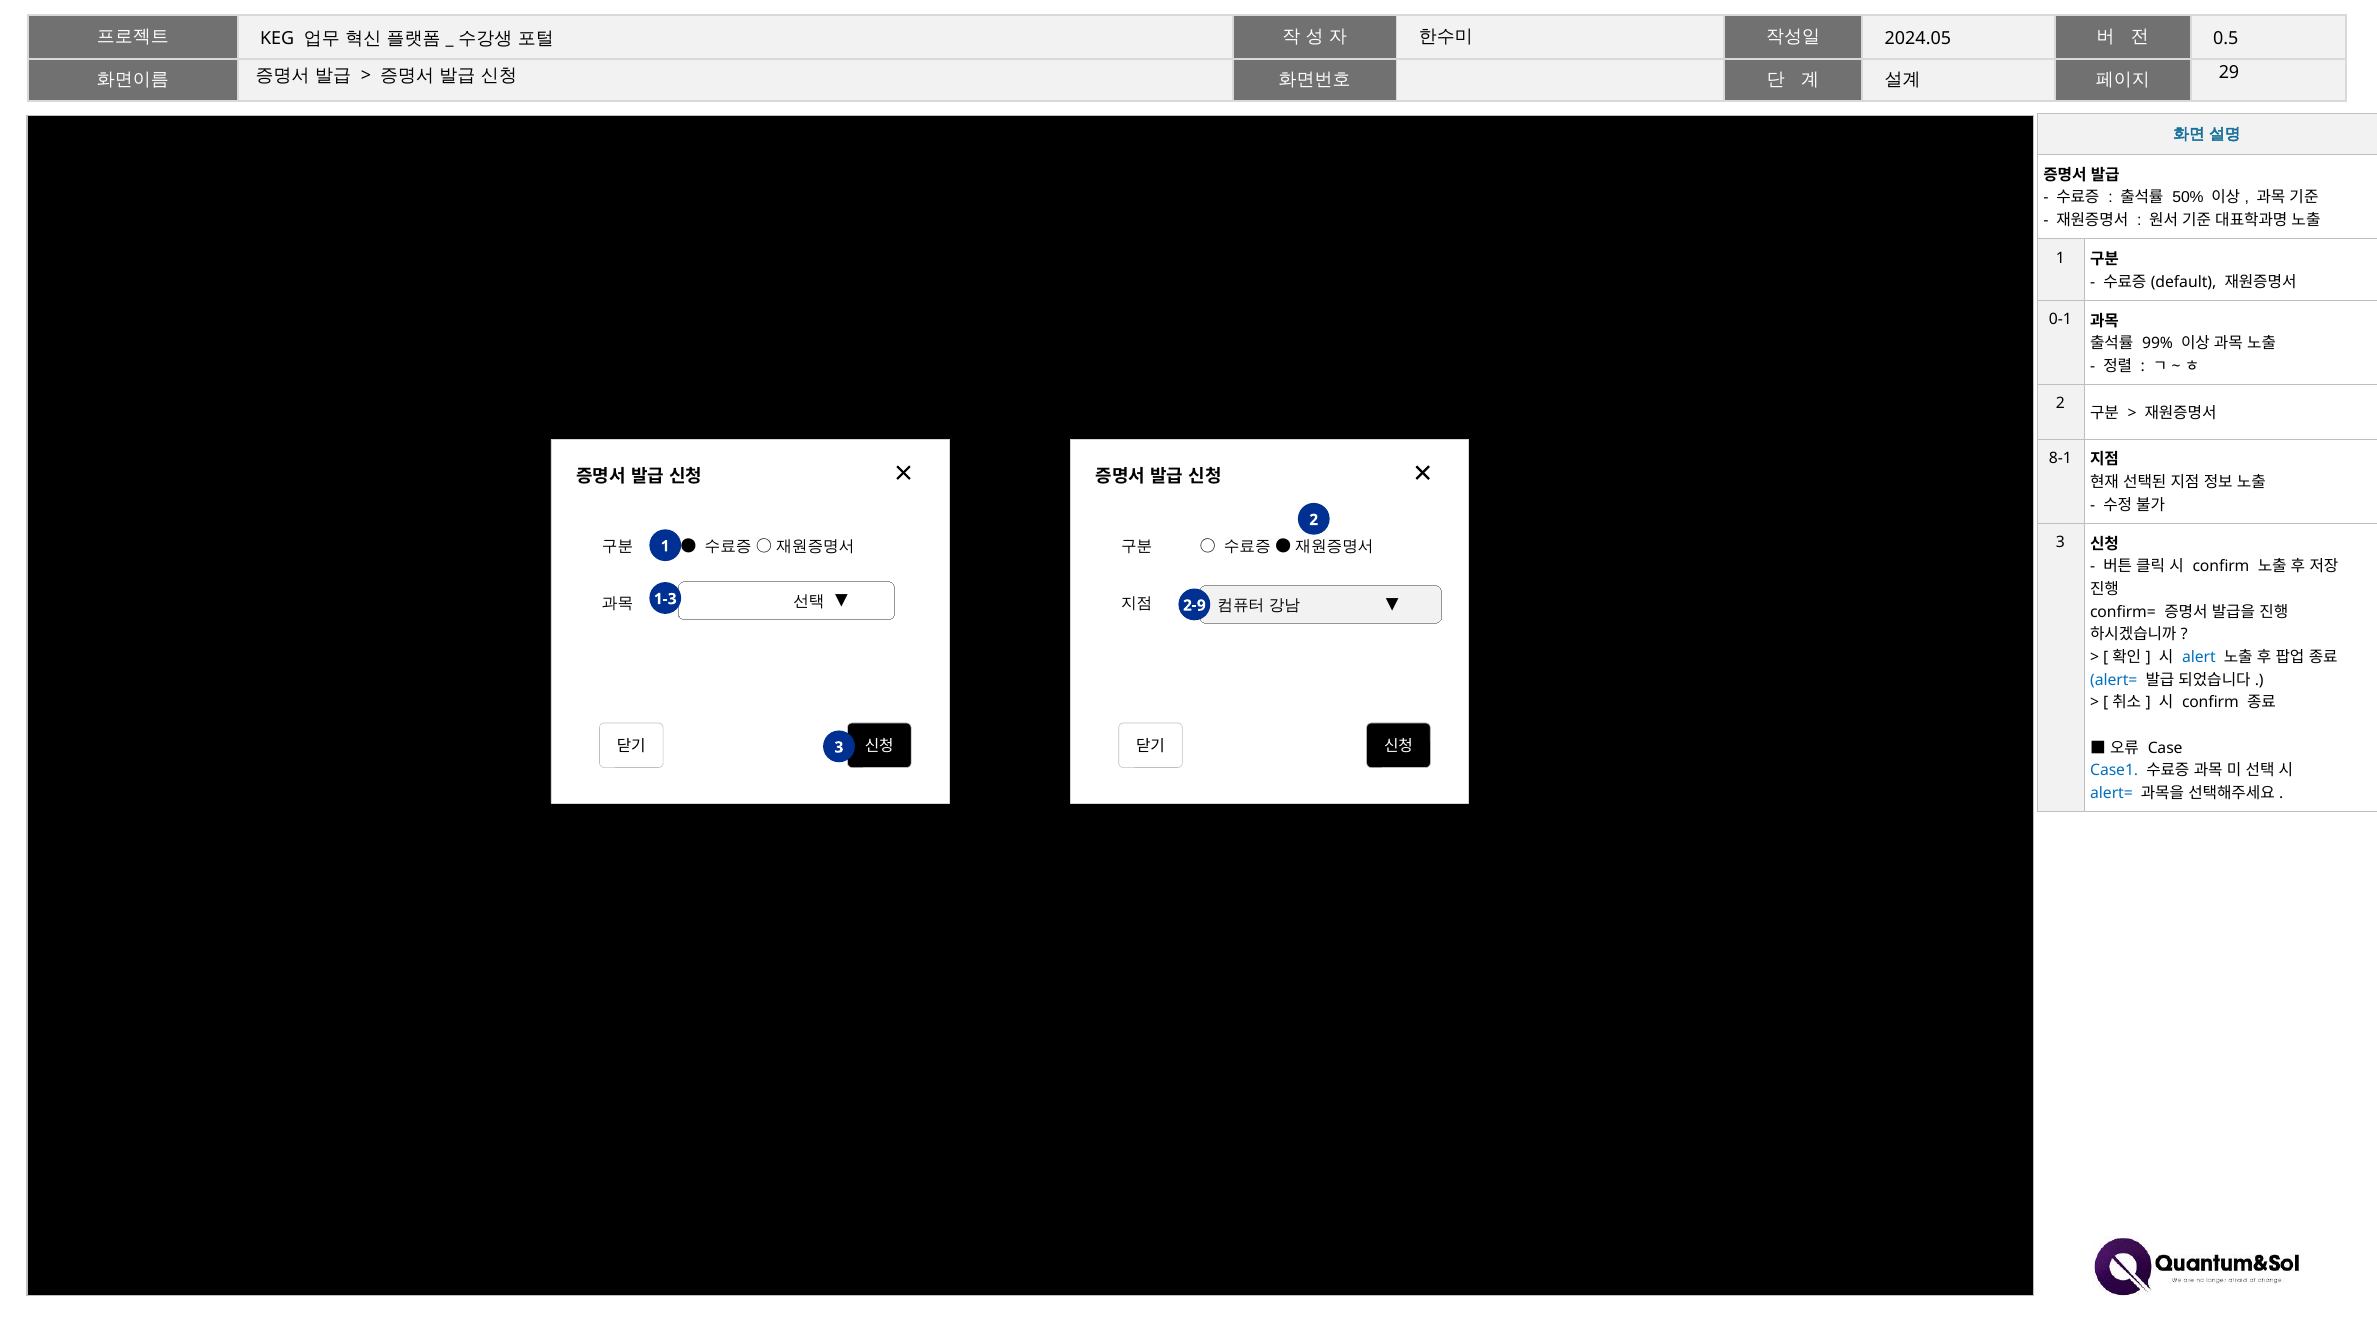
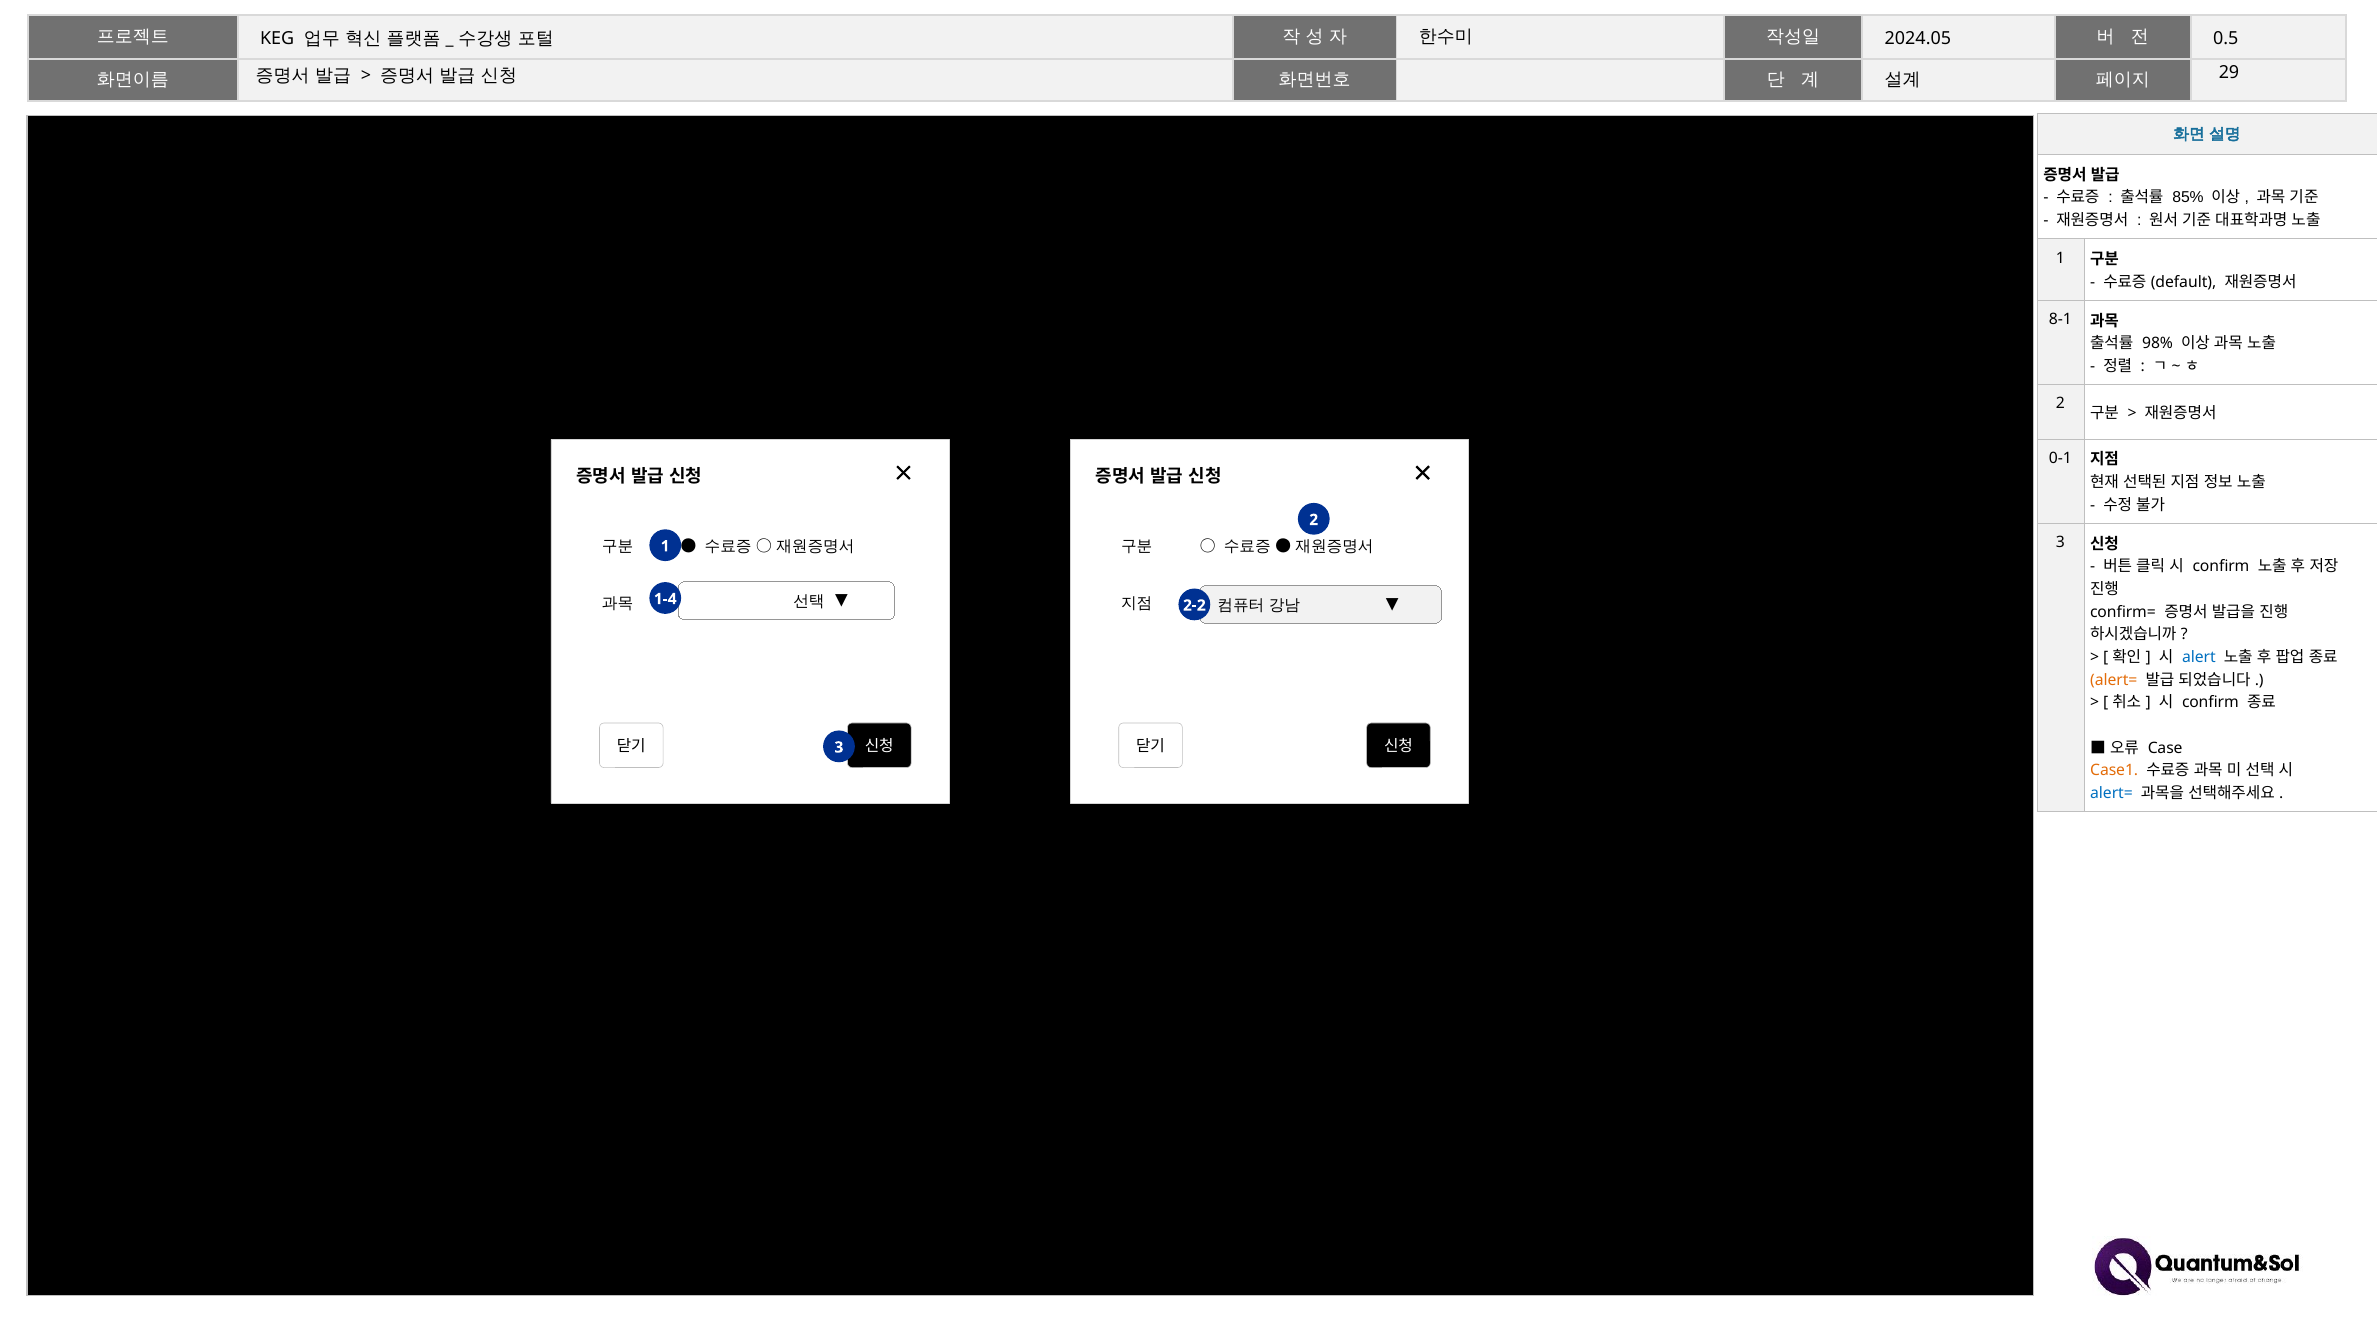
50%: 50% -> 85% (2188, 198)
0-1: 0-1 -> 8-1 (2060, 319)
99%: 99% -> 98% (2158, 344)
8-1: 8-1 -> 0-1 (2060, 458)
1-3: 1-3 -> 1-4 (665, 599)
2-9: 2-9 -> 2-2 (1194, 605)
alert= colour: blue -> orange (2114, 680)
Case1 colour: blue -> orange (2114, 771)
